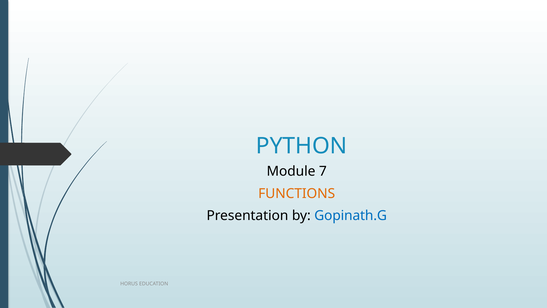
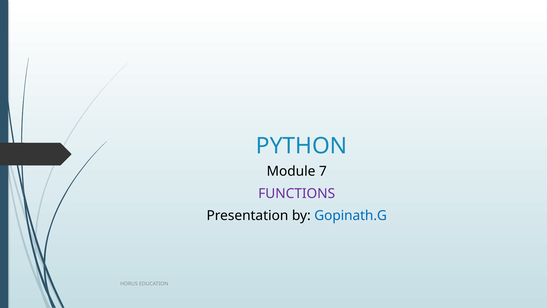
FUNCTIONS colour: orange -> purple (297, 193)
